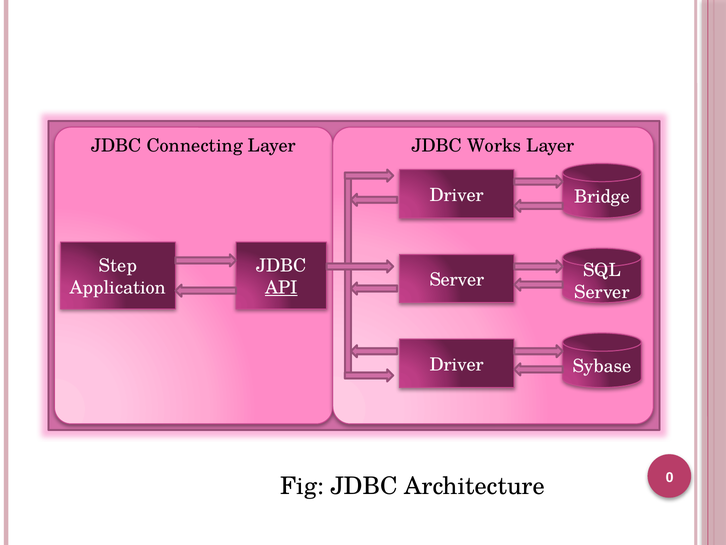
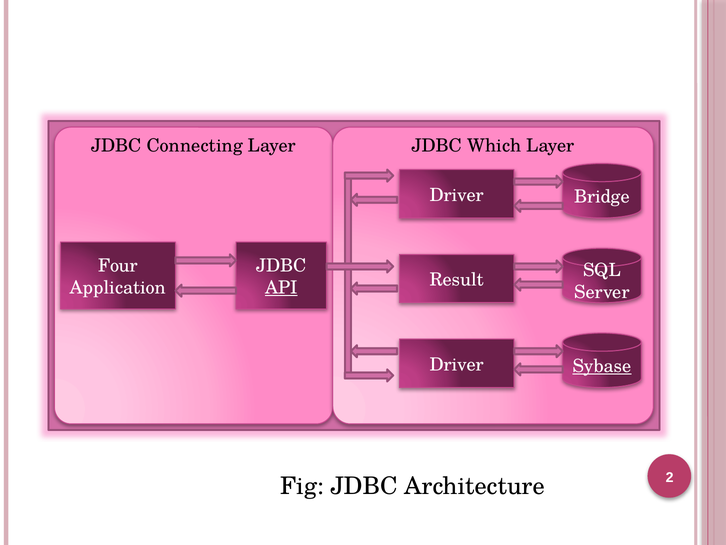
Works: Works -> Which (494, 146)
Step: Step -> Four (118, 266)
Server: Server -> Result (457, 280)
Sybase underline: none -> present (602, 366)
0: 0 -> 2 (670, 477)
